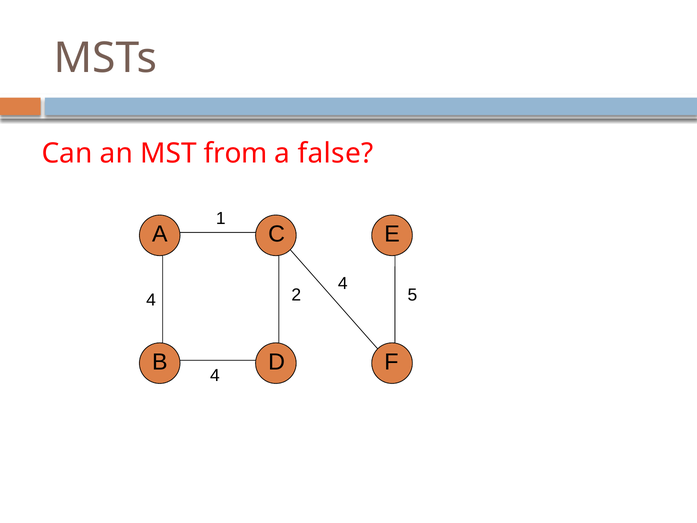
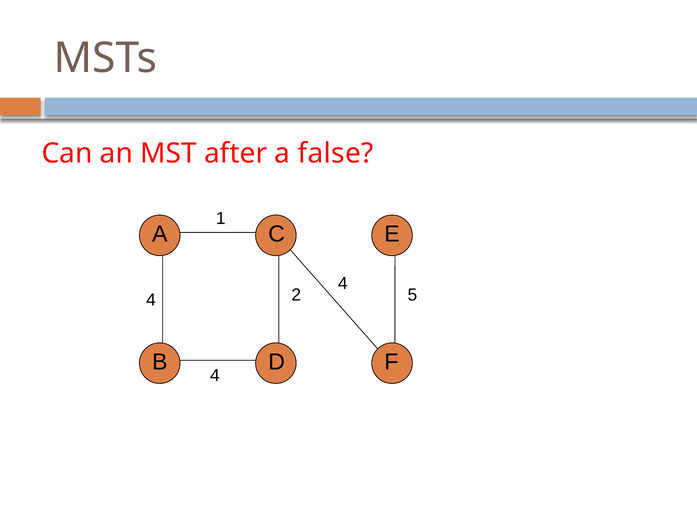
from: from -> after (236, 153)
